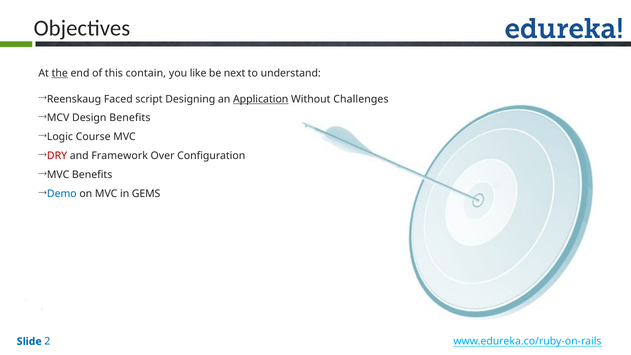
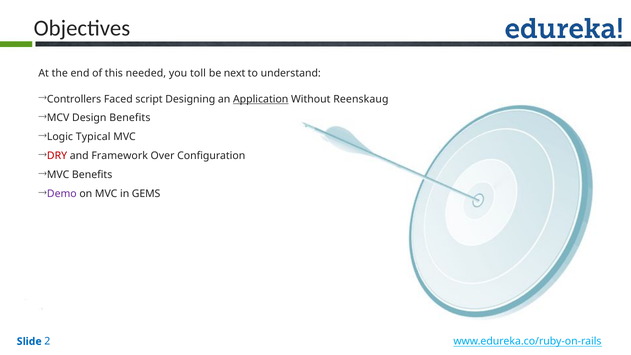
the underline: present -> none (60, 73)
contain: contain -> needed (146, 73)
like: like -> toll (198, 73)
Reenskaug: Reenskaug -> Controllers (74, 99)
Challenges: Challenges -> Reenskaug (361, 99)
Course: Course -> Typical (93, 137)
Demo colour: blue -> purple (62, 194)
